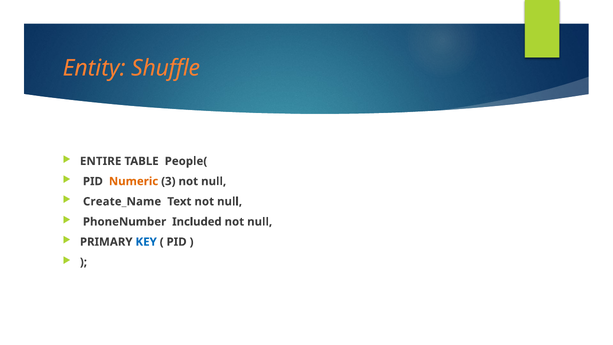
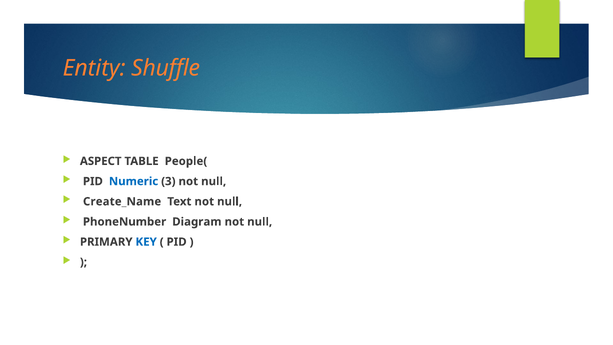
ENTIRE: ENTIRE -> ASPECT (101, 161)
Numeric colour: orange -> blue (134, 181)
Included: Included -> Diagram (197, 222)
